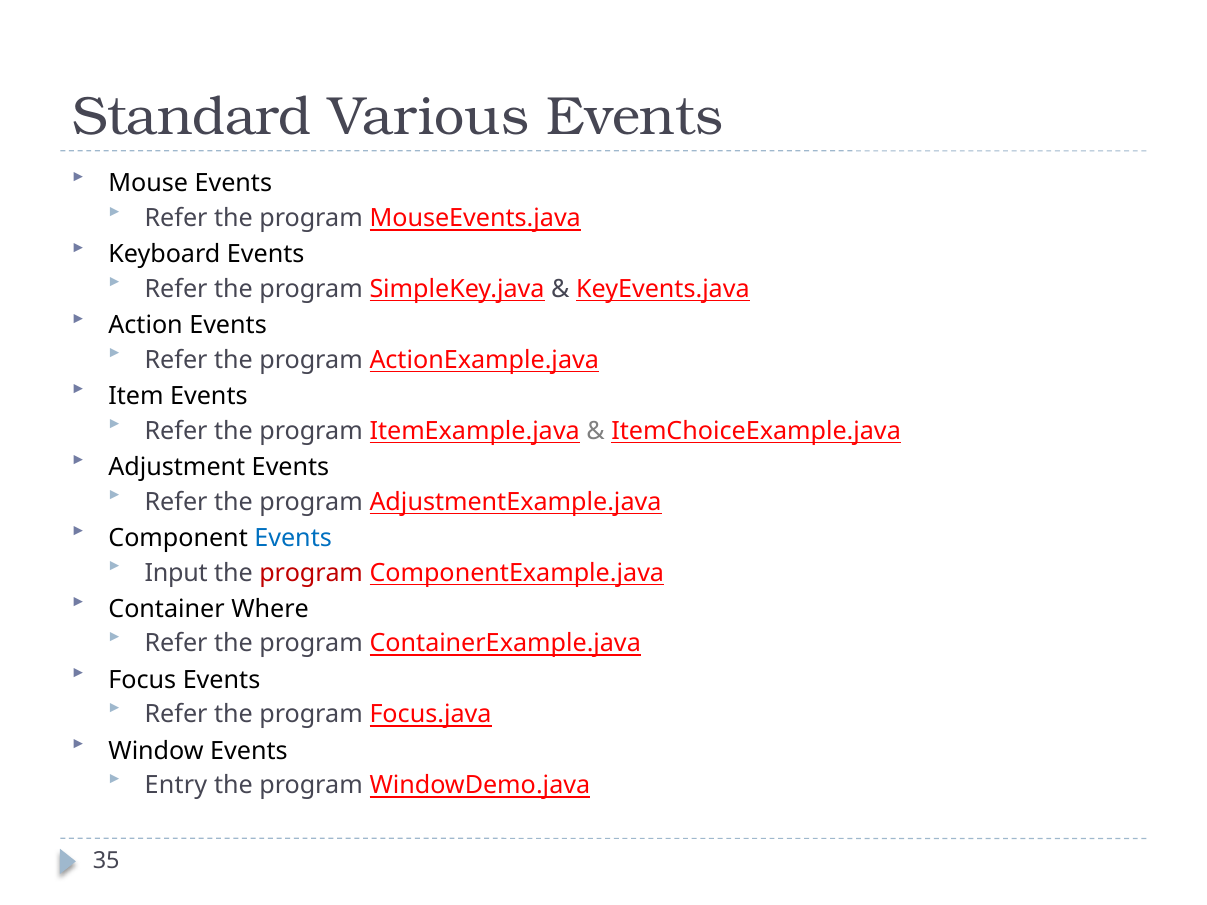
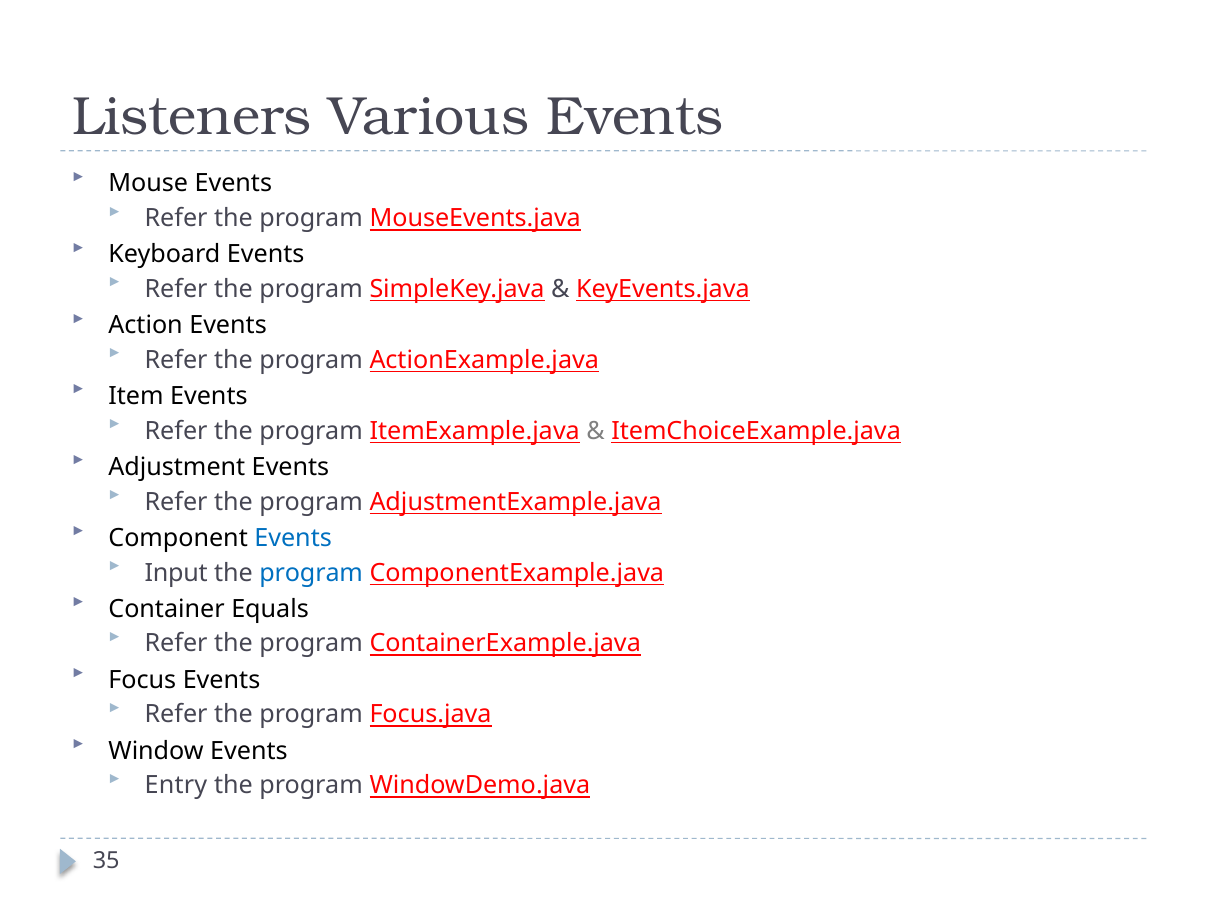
Standard: Standard -> Listeners (192, 116)
program colour: red -> blue (311, 573)
Where: Where -> Equals (270, 609)
